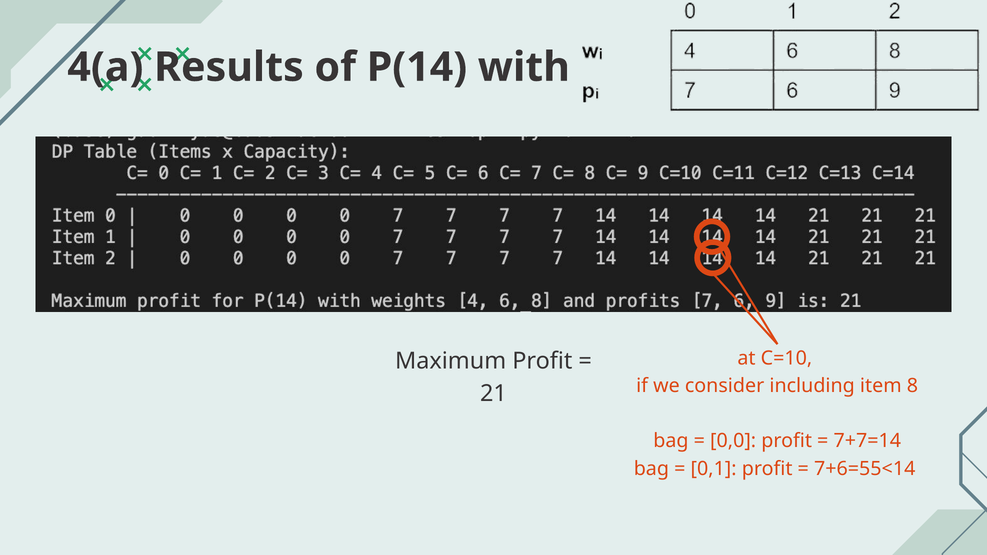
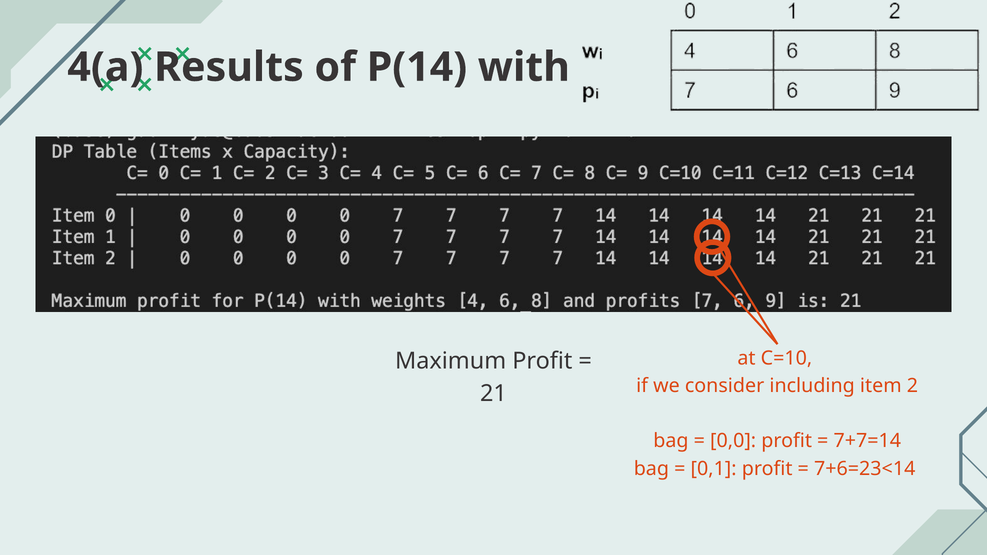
8: 8 -> 2 (912, 386)
7+6=55<14: 7+6=55<14 -> 7+6=23<14 (865, 469)
